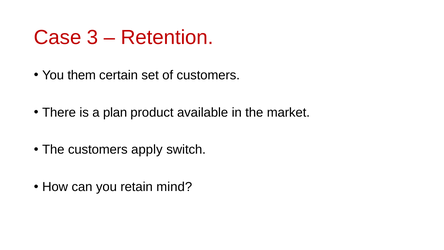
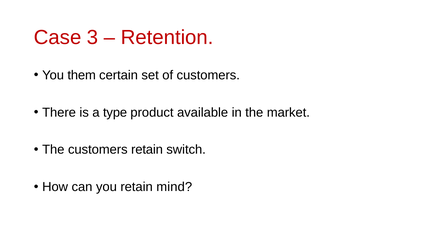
plan: plan -> type (115, 112)
customers apply: apply -> retain (147, 150)
